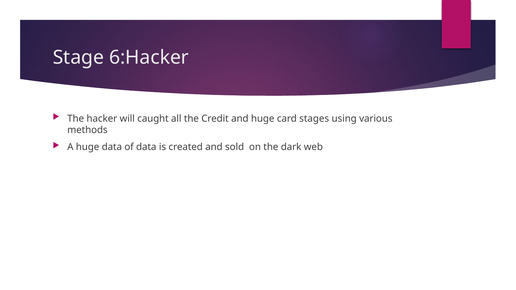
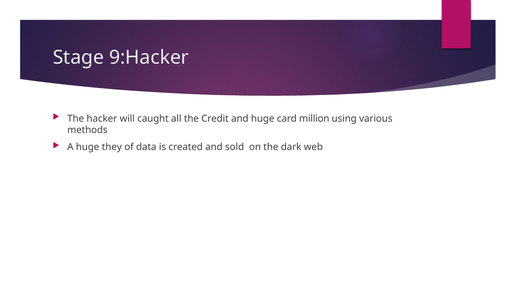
6:Hacker: 6:Hacker -> 9:Hacker (149, 58)
stages: stages -> million (314, 119)
huge data: data -> they (112, 147)
